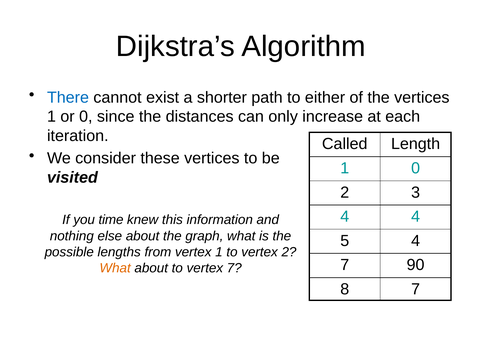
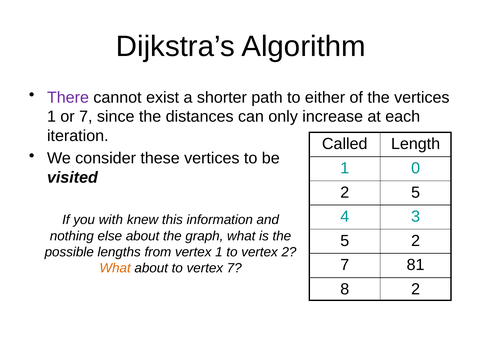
There colour: blue -> purple (68, 98)
or 0: 0 -> 7 (86, 117)
2 3: 3 -> 5 (416, 193)
4 4: 4 -> 3 (416, 217)
time: time -> with (111, 220)
5 4: 4 -> 2 (416, 241)
90: 90 -> 81 (416, 265)
8 7: 7 -> 2 (416, 290)
